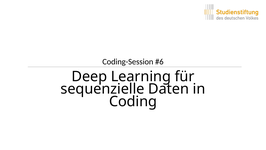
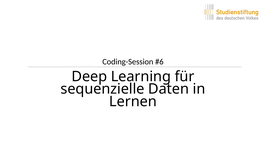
Coding: Coding -> Lernen (133, 101)
